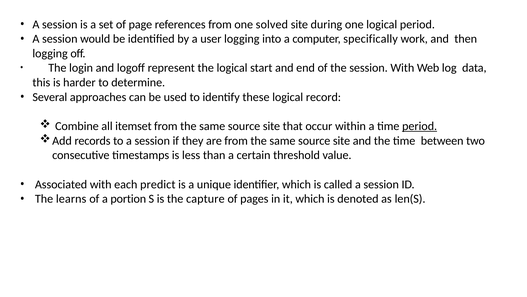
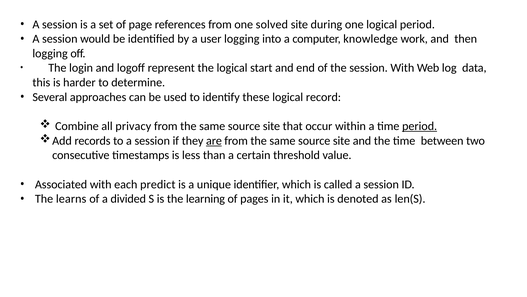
specifically: specifically -> knowledge (371, 39)
itemset: itemset -> privacy (133, 126)
are underline: none -> present (214, 140)
portion: portion -> divided (128, 198)
capture: capture -> learning (205, 198)
